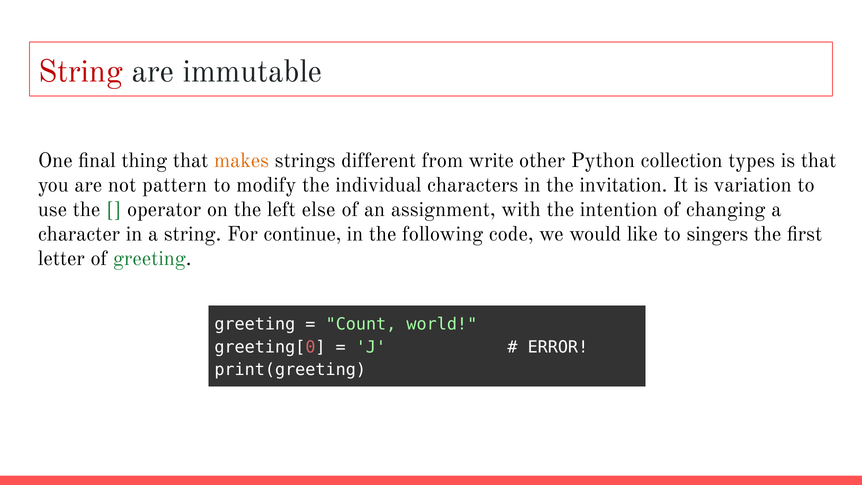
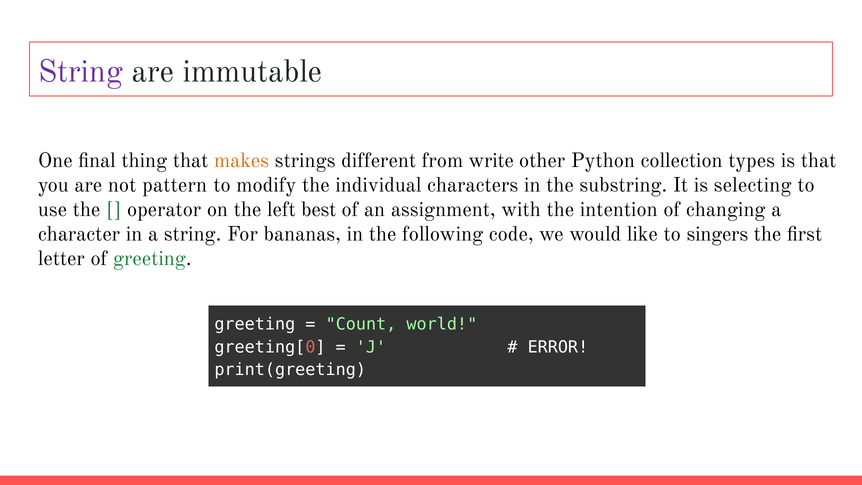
String colour: red -> purple (80, 71)
invitation: invitation -> substring (623, 185)
variation: variation -> selecting (753, 185)
else: else -> best (319, 209)
continue: continue -> bananas (302, 234)
